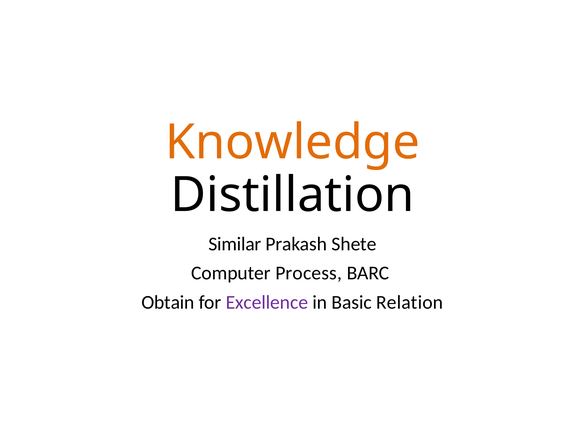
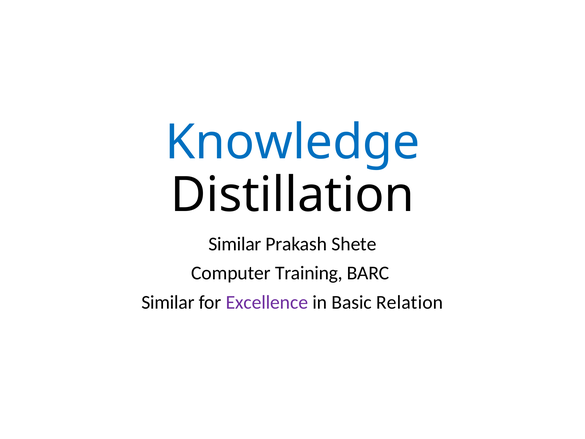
Knowledge colour: orange -> blue (293, 142)
Process: Process -> Training (309, 273)
Obtain: Obtain -> Similar (168, 302)
